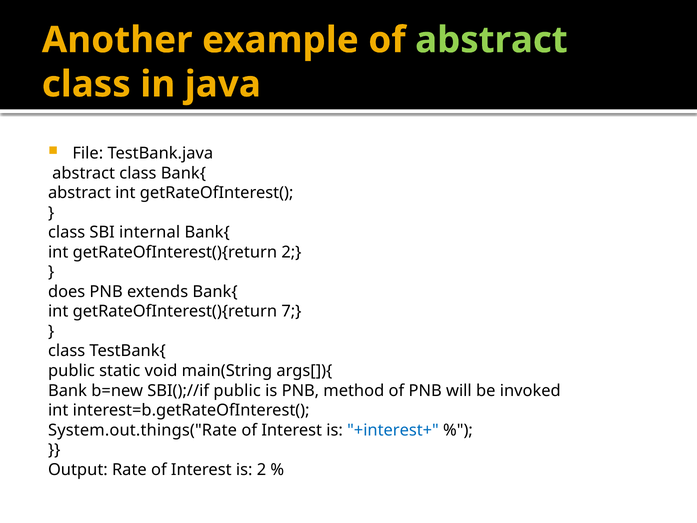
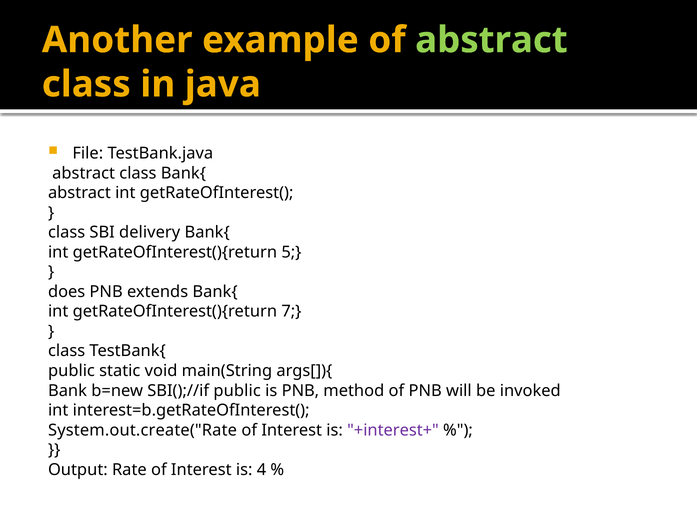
internal: internal -> delivery (150, 232)
getRateOfInterest(){return 2: 2 -> 5 (291, 252)
System.out.things("Rate: System.out.things("Rate -> System.out.create("Rate (143, 430)
+interest+ colour: blue -> purple (393, 430)
is 2: 2 -> 4 (261, 469)
